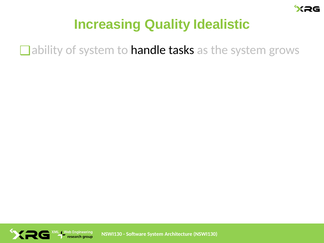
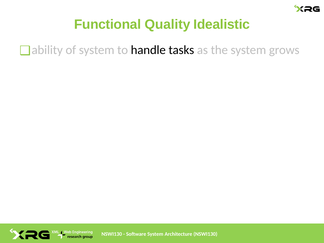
Increasing: Increasing -> Functional (108, 24)
